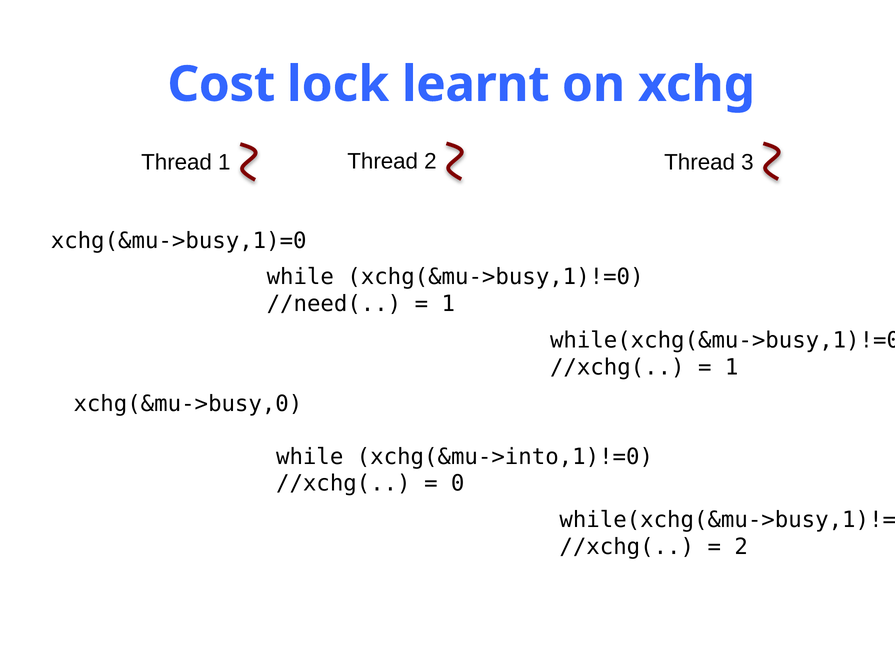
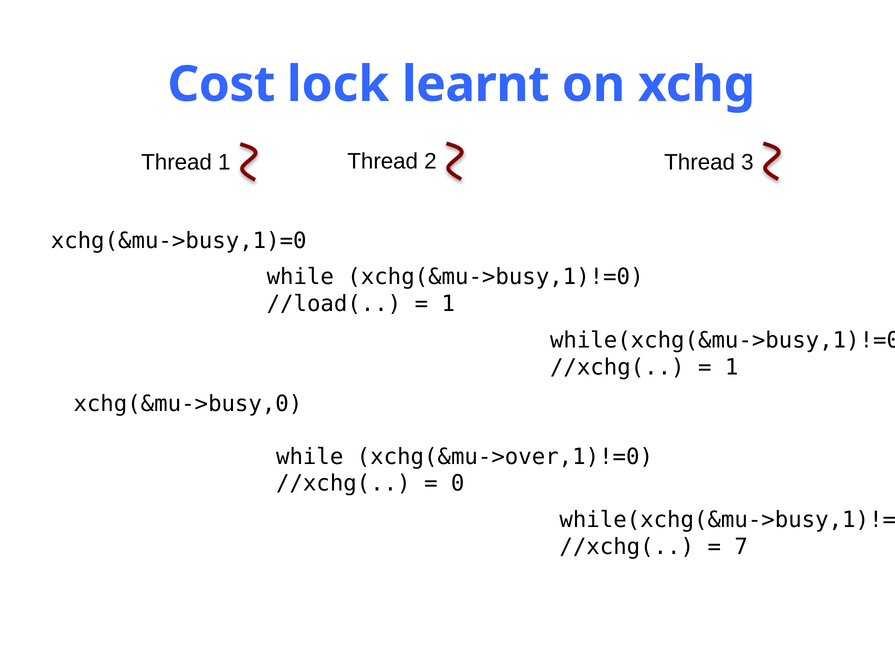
//need(: //need( -> //load( (334, 304)
xchg(&mu->into,1)!=0: xchg(&mu->into,1)!=0 -> xchg(&mu->over,1)!=0 (505, 456)
2: 2 -> 7 (741, 546)
